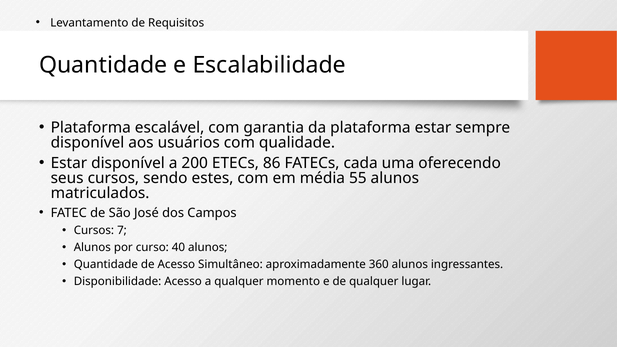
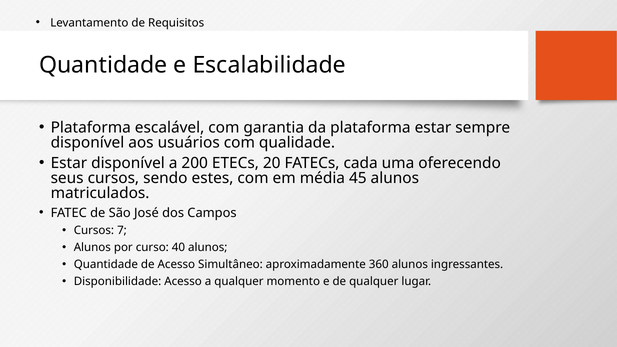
86: 86 -> 20 (272, 163)
55: 55 -> 45 (358, 178)
